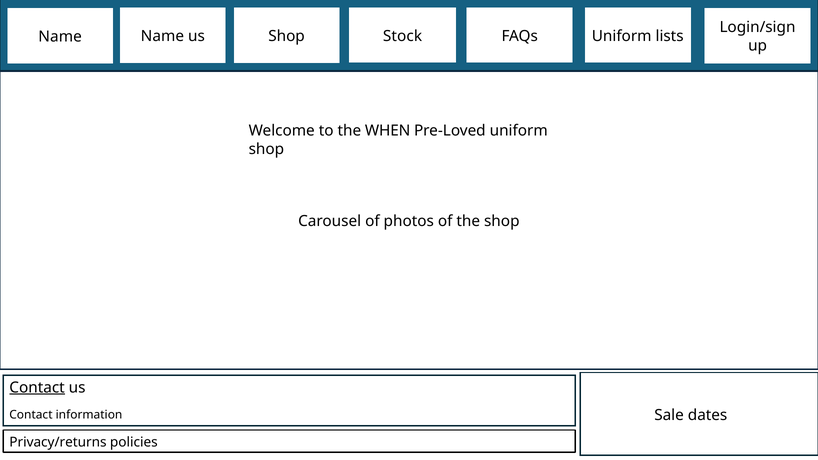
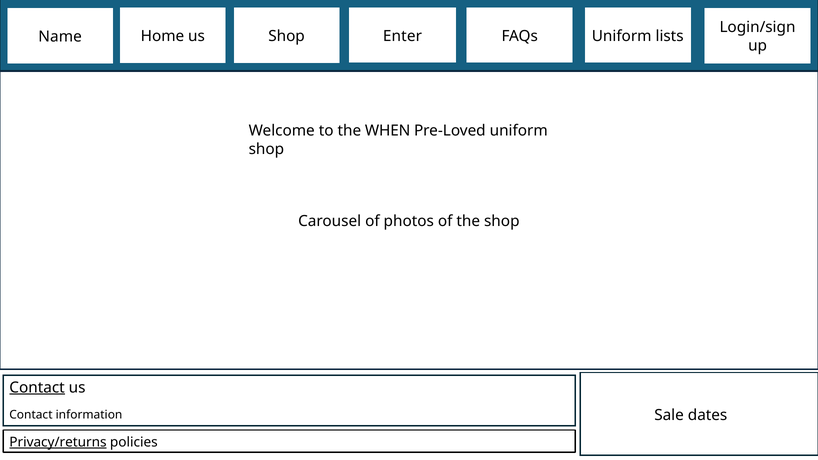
Name: Name -> Home (162, 36)
Stock: Stock -> Enter (402, 36)
Privacy/returns underline: none -> present (58, 442)
